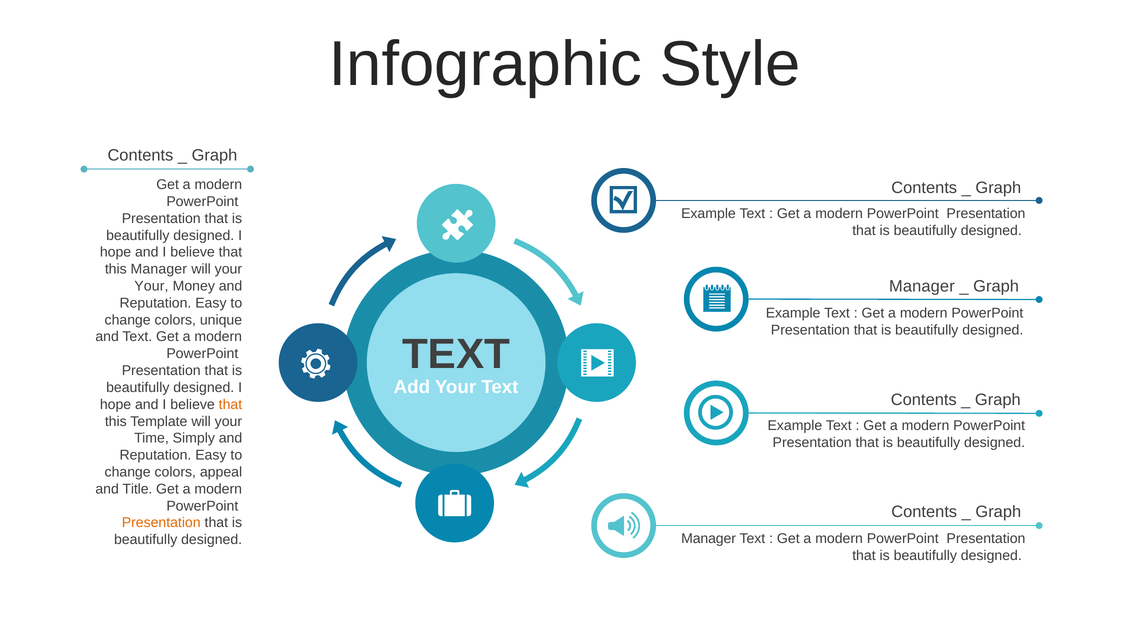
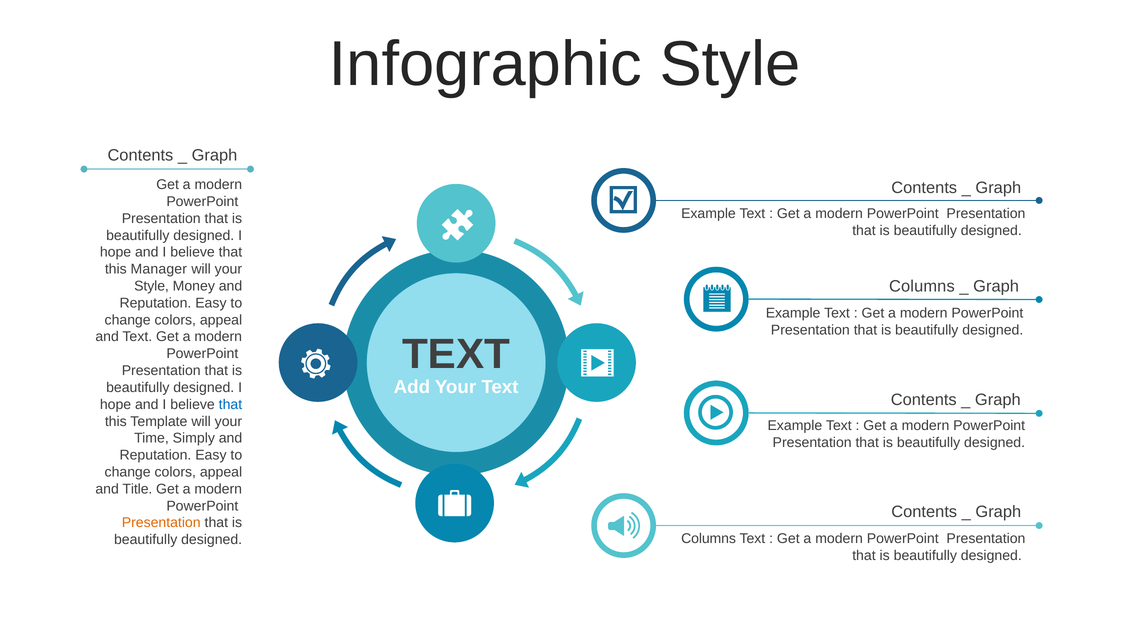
Manager: Manager -> Columns (922, 286)
Your: Your -> Style (152, 286)
unique: unique -> appeal (221, 320)
that colour: orange -> blue (230, 404)
Manager: Manager -> Columns (709, 539)
